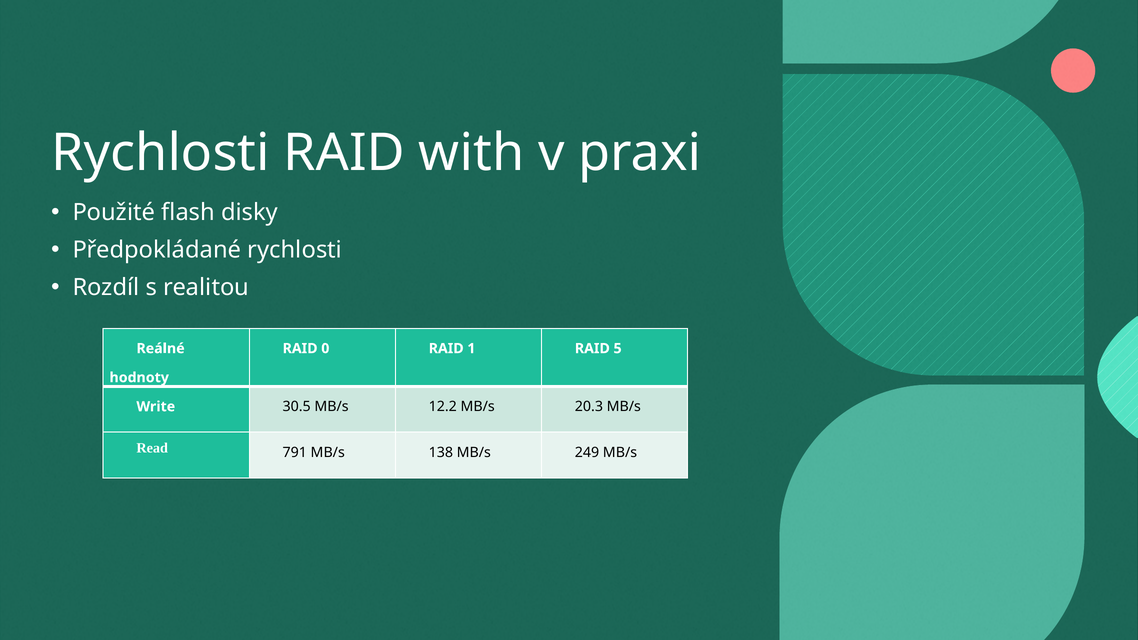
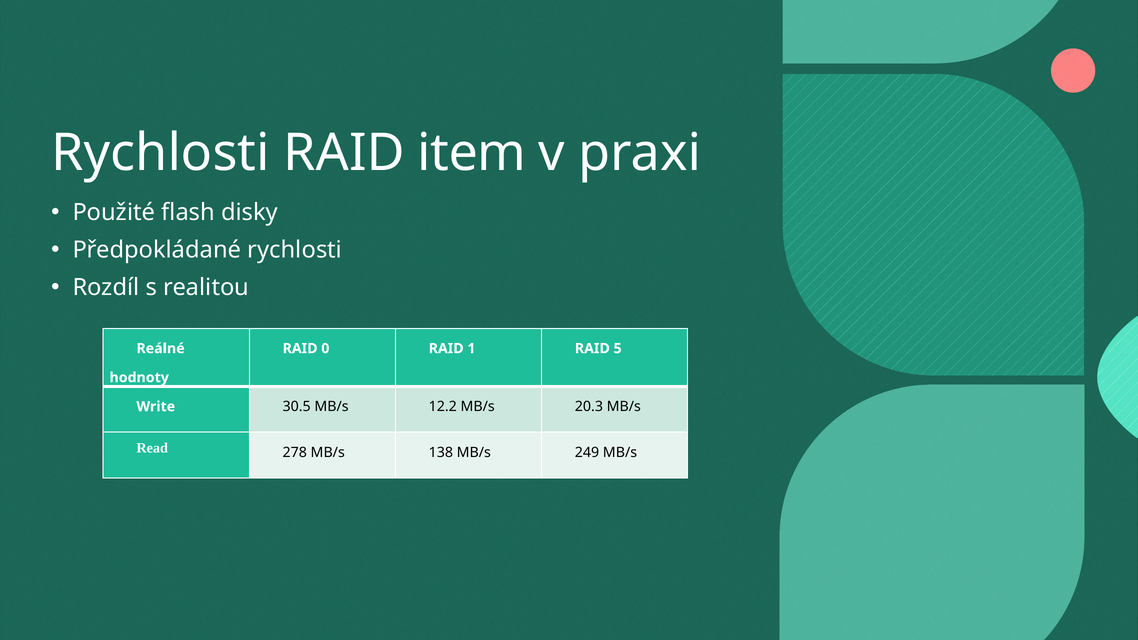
with: with -> item (472, 153)
791: 791 -> 278 (295, 452)
